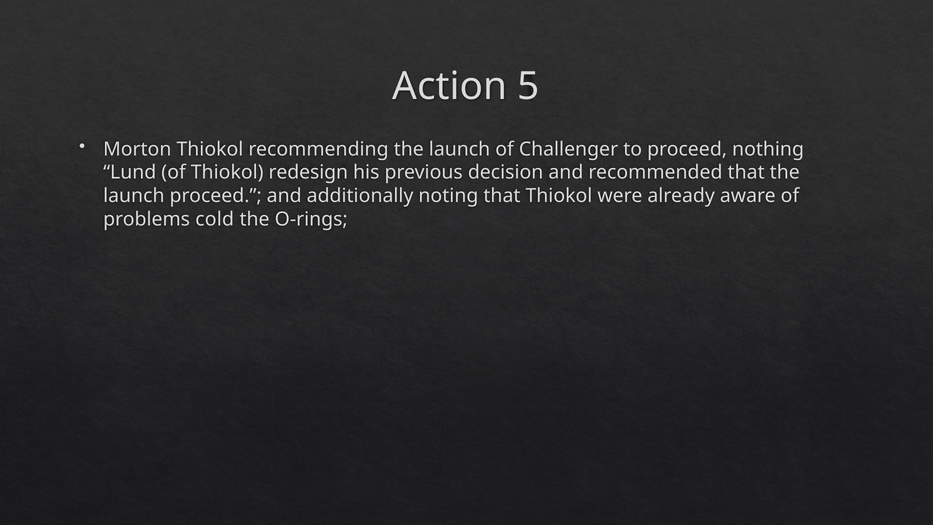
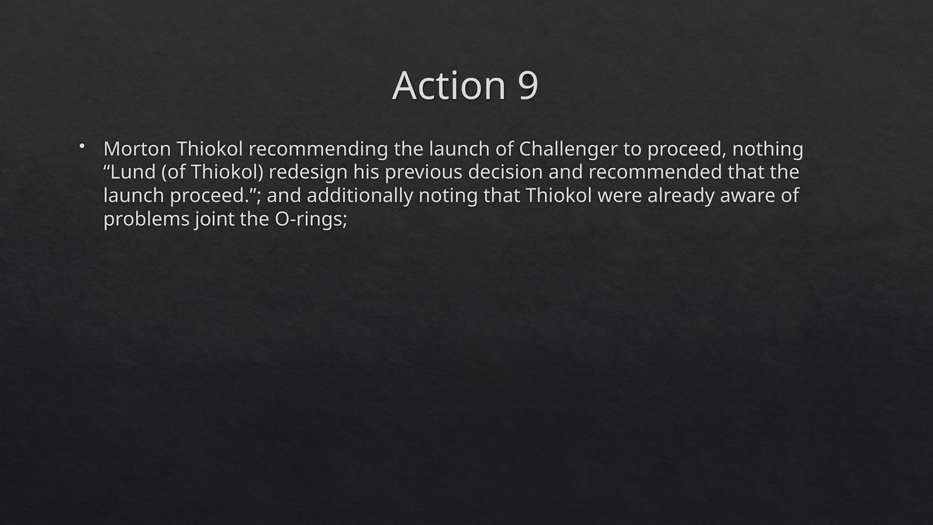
5: 5 -> 9 (528, 86)
cold: cold -> joint (215, 219)
